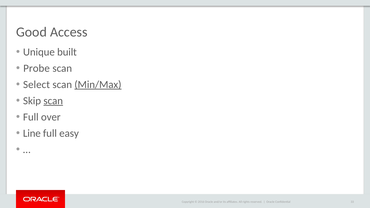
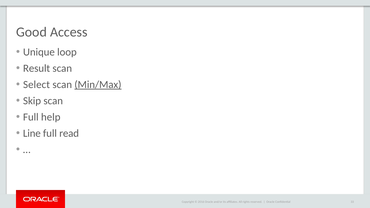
built: built -> loop (67, 52)
Probe: Probe -> Result (37, 68)
scan underline: present -> none (53, 101)
over: over -> help (51, 117)
easy: easy -> read (69, 133)
